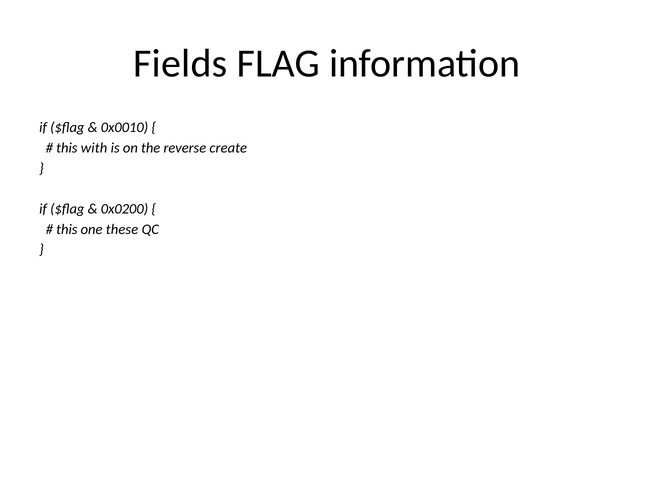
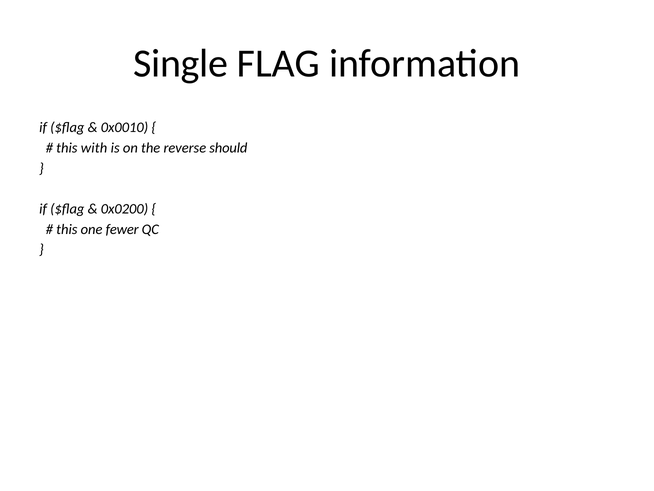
Fields: Fields -> Single (181, 63)
create: create -> should (228, 148)
these: these -> fewer (122, 229)
